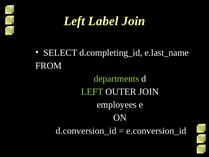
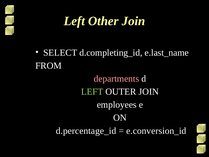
Label: Label -> Other (103, 21)
departments colour: light green -> pink (116, 79)
d.conversion_id: d.conversion_id -> d.percentage_id (86, 131)
